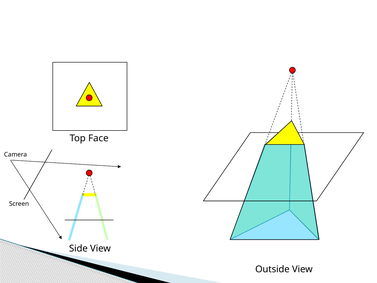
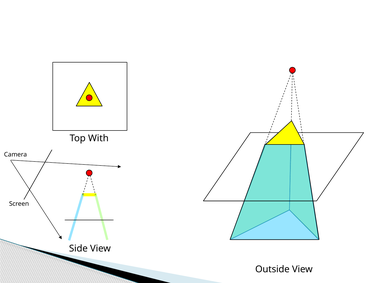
Face: Face -> With (98, 138)
